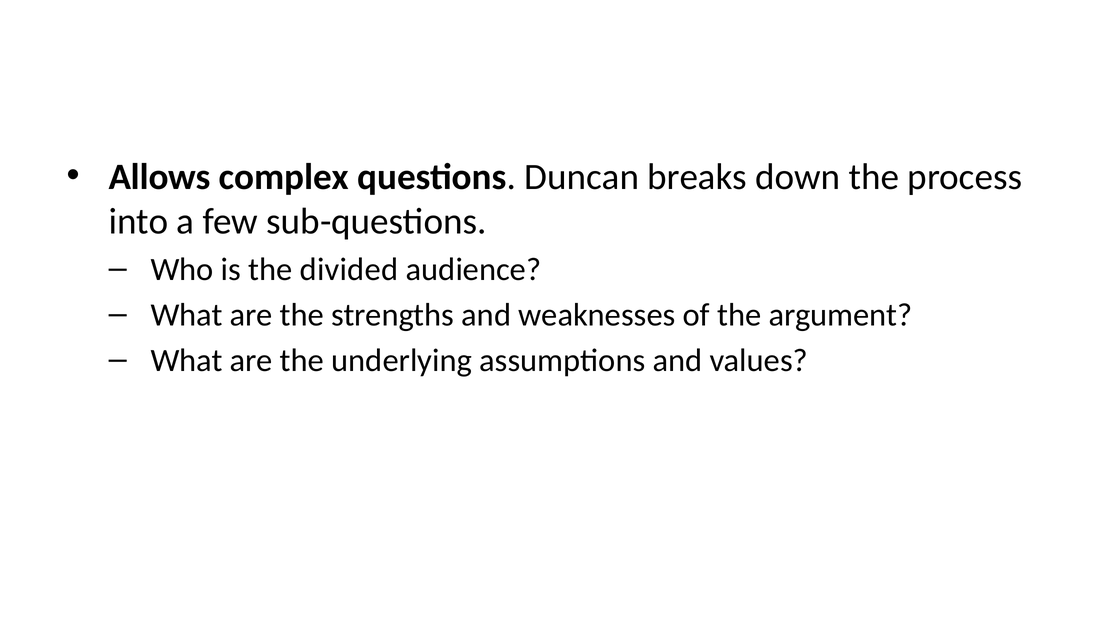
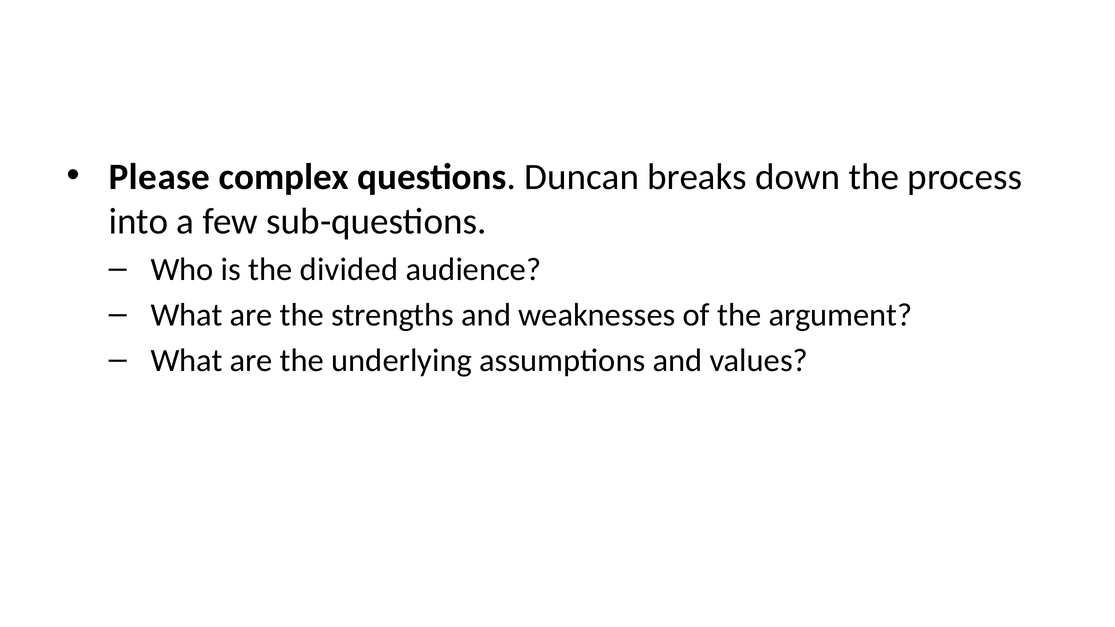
Allows: Allows -> Please (159, 177)
